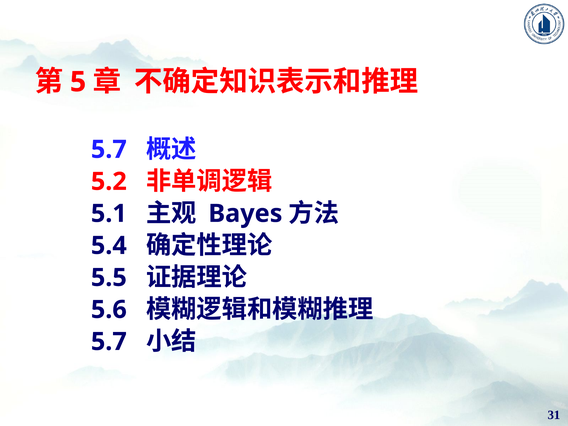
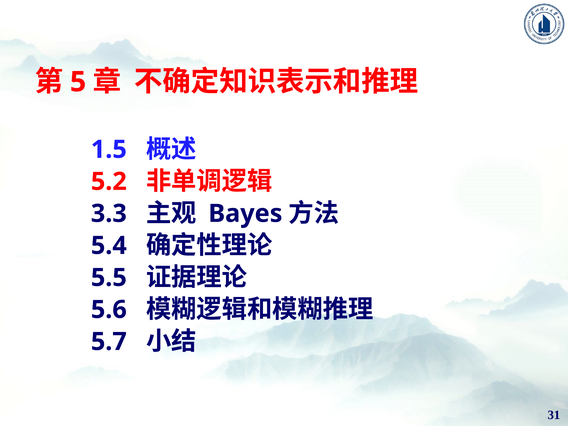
5.7: 5.7 -> 1.5 (109, 150)
5.1: 5.1 -> 3.3 (109, 214)
